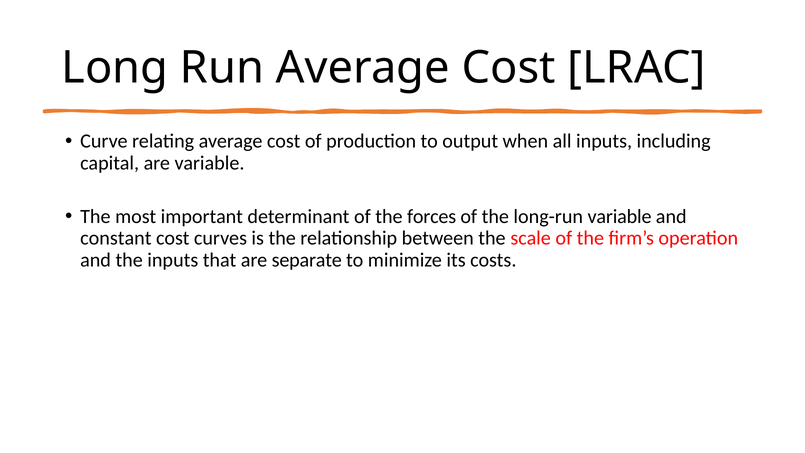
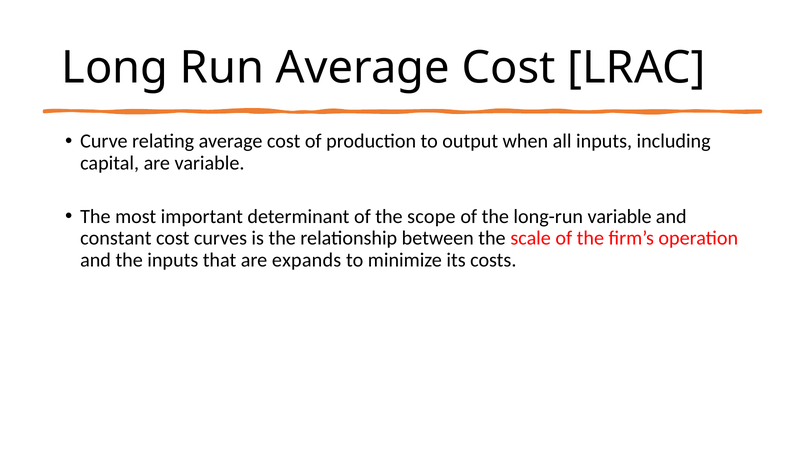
forces: forces -> scope (431, 216)
separate: separate -> expands (307, 260)
